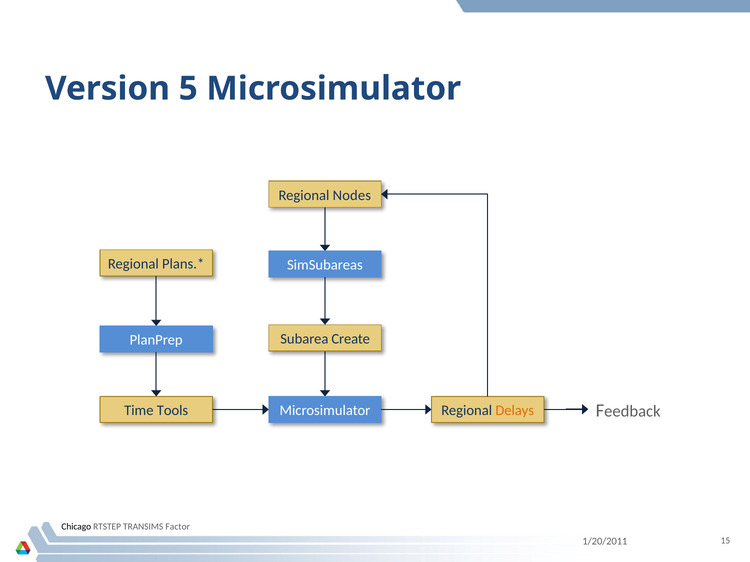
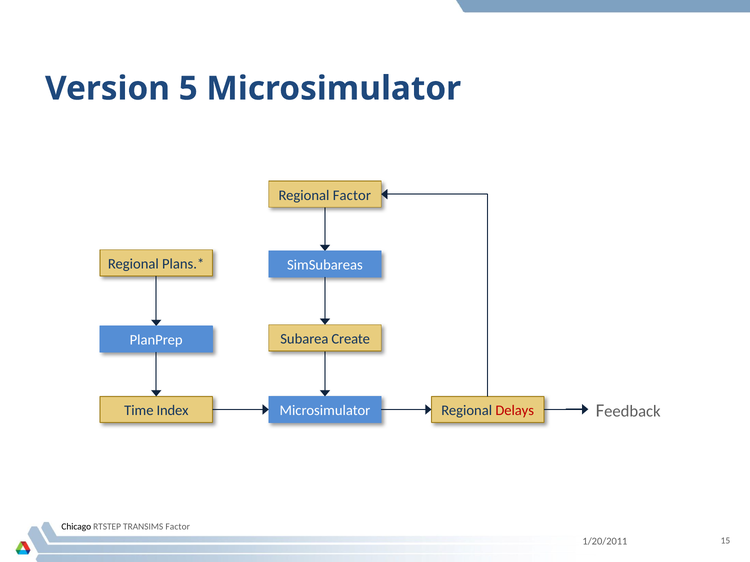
Regional Nodes: Nodes -> Factor (352, 195)
Tools: Tools -> Index (173, 411)
Delays colour: orange -> red (515, 411)
